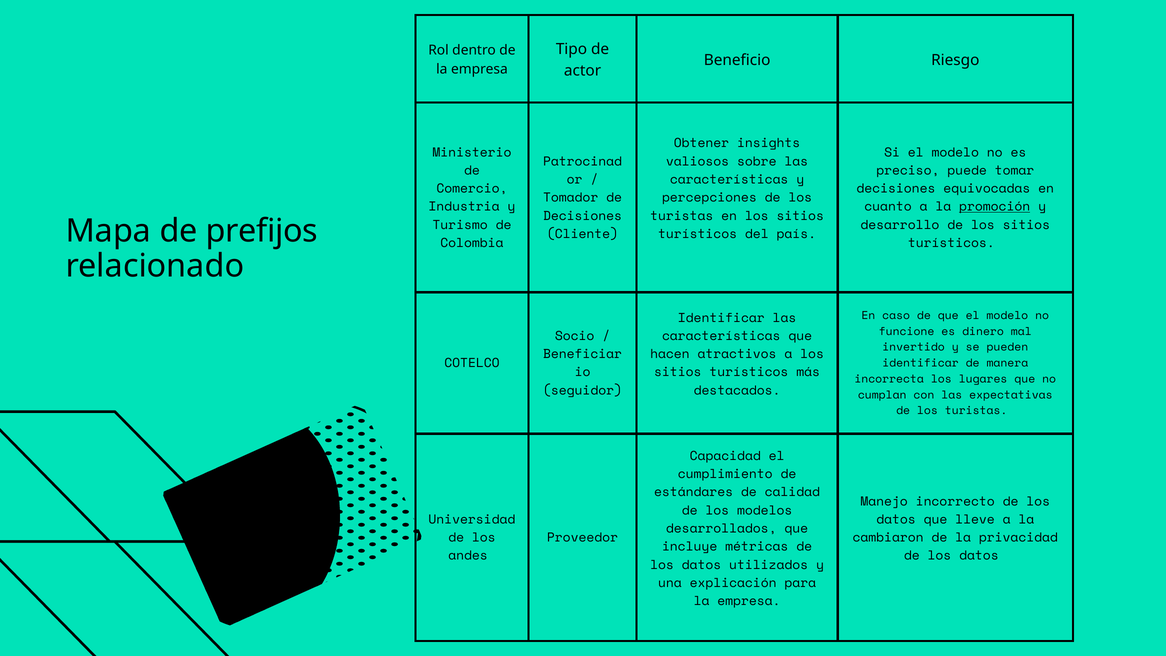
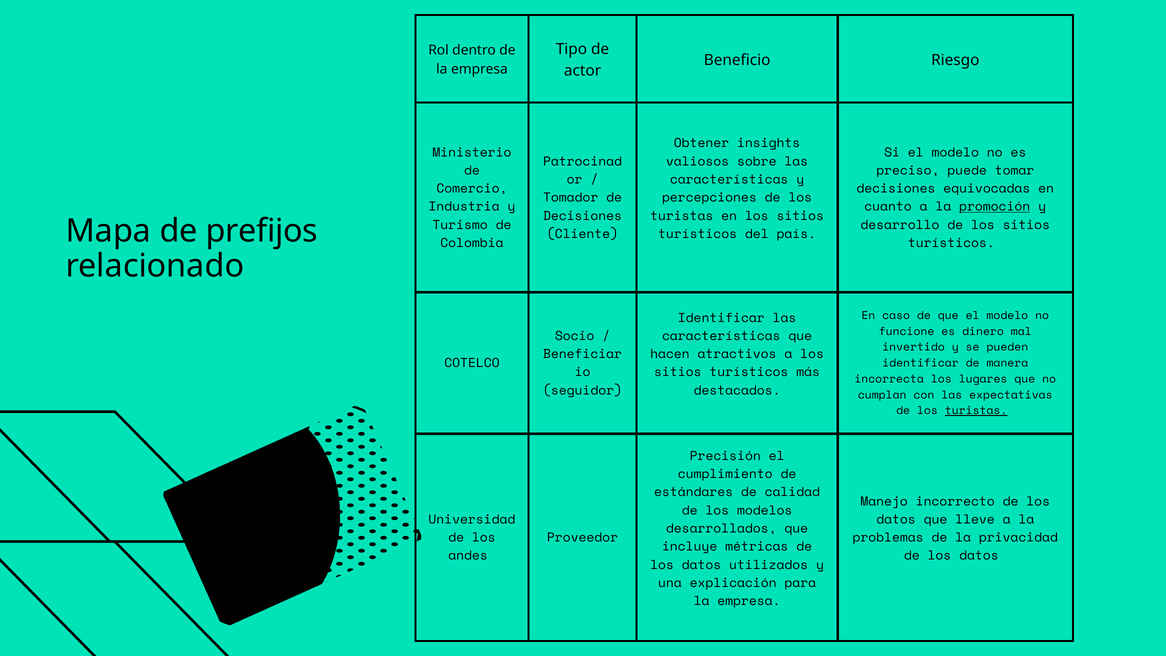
turistas underline: none -> present (976, 411)
Capacidad: Capacidad -> Precisión (725, 456)
cambiaron: cambiaron -> problemas (888, 537)
